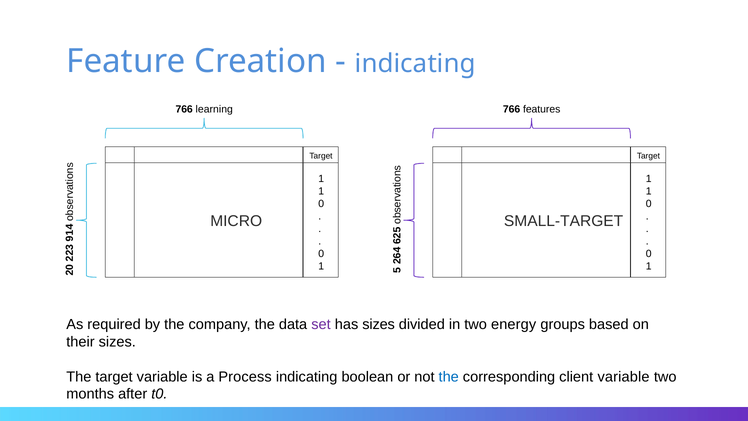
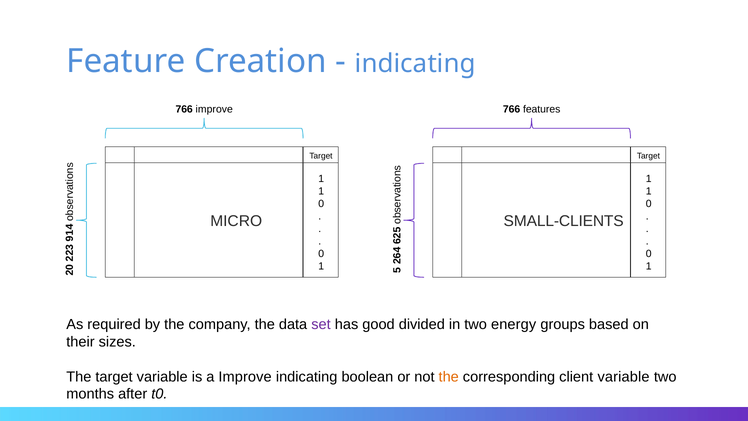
766 learning: learning -> improve (214, 109)
SMALL-TARGET: SMALL-TARGET -> SMALL-CLIENTS (564, 221)
has sizes: sizes -> good (379, 324)
a Process: Process -> Improve (245, 377)
the colour: blue -> orange (449, 377)
